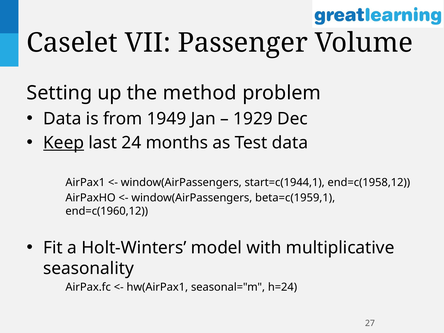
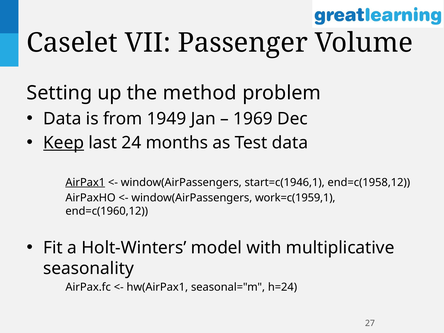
1929: 1929 -> 1969 (253, 119)
AirPax1 underline: none -> present (85, 182)
start=c(1944,1: start=c(1944,1 -> start=c(1946,1 (285, 182)
beta=c(1959,1: beta=c(1959,1 -> work=c(1959,1 (295, 198)
